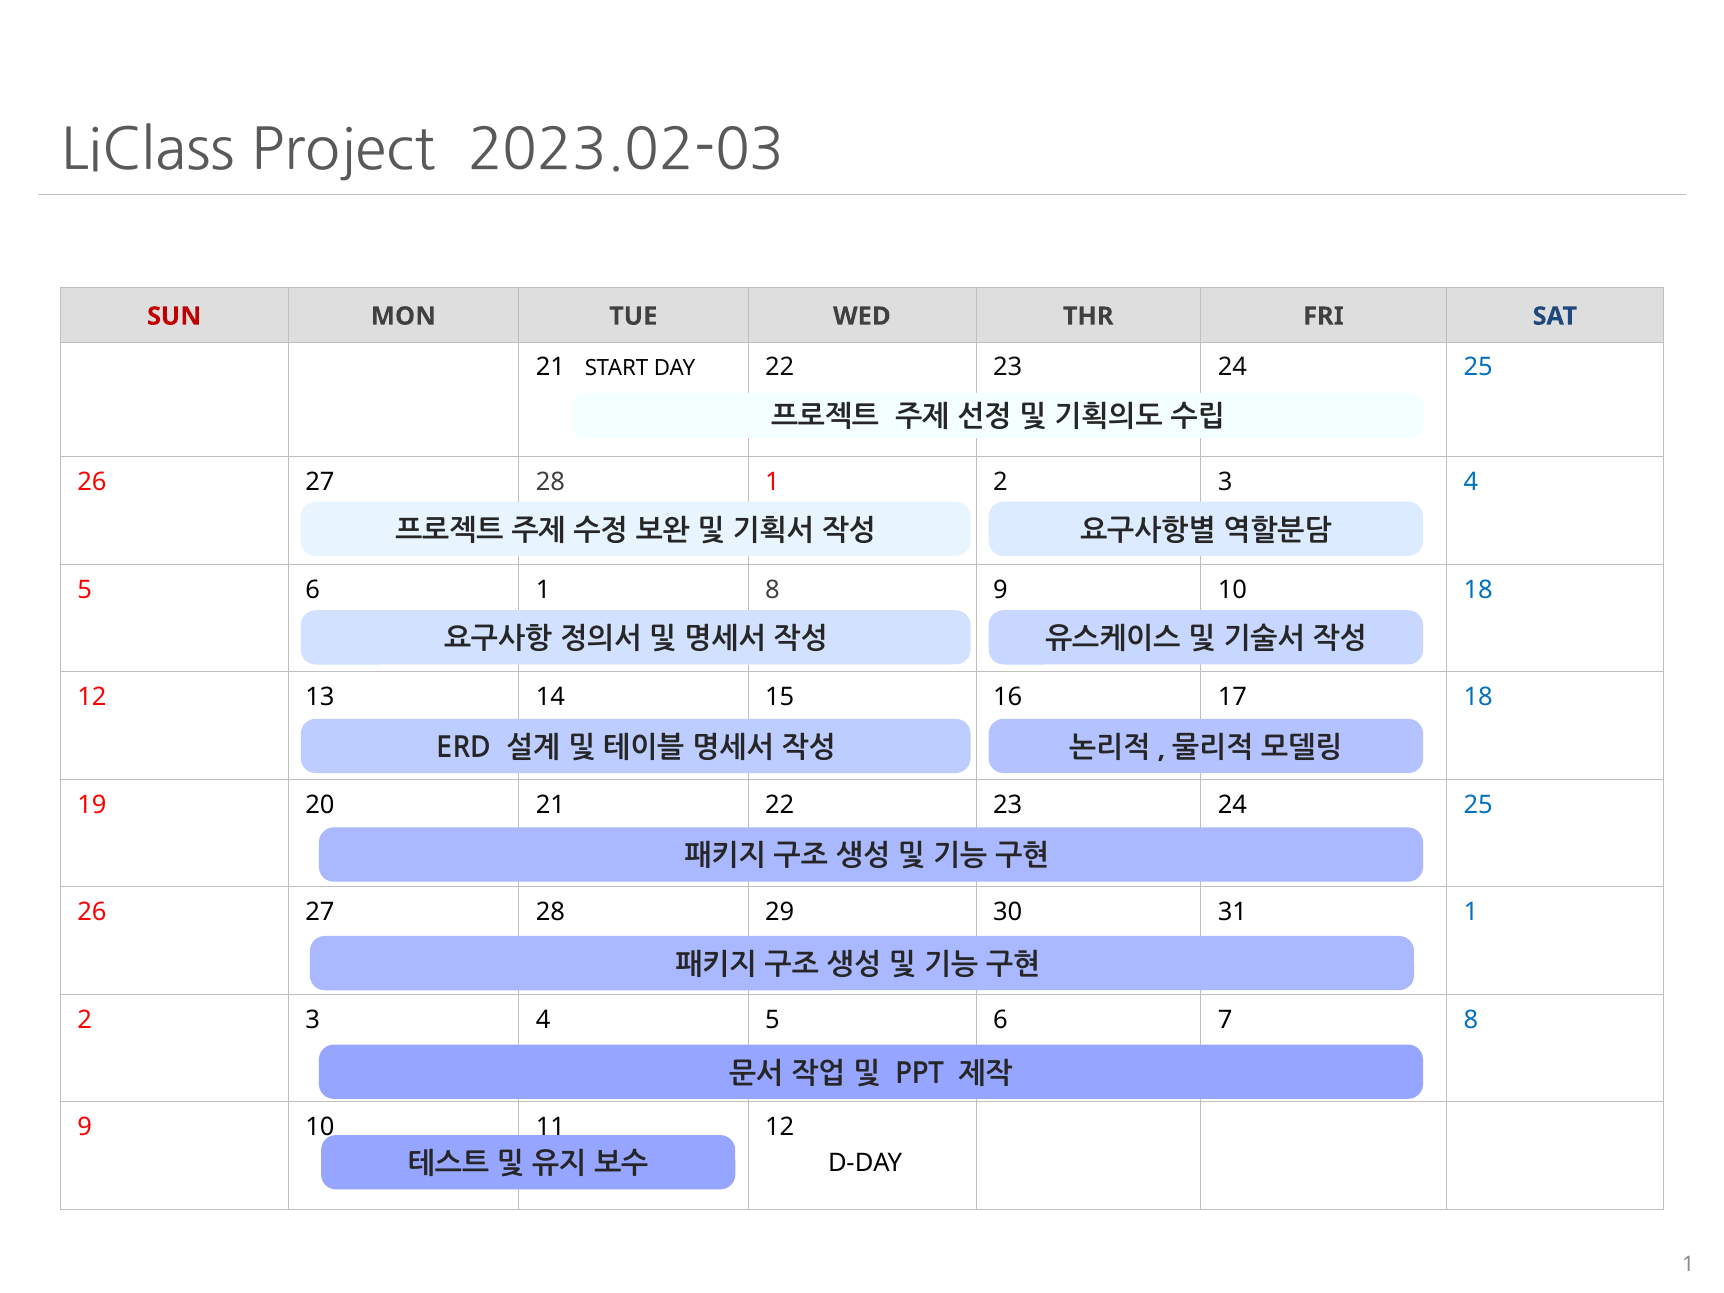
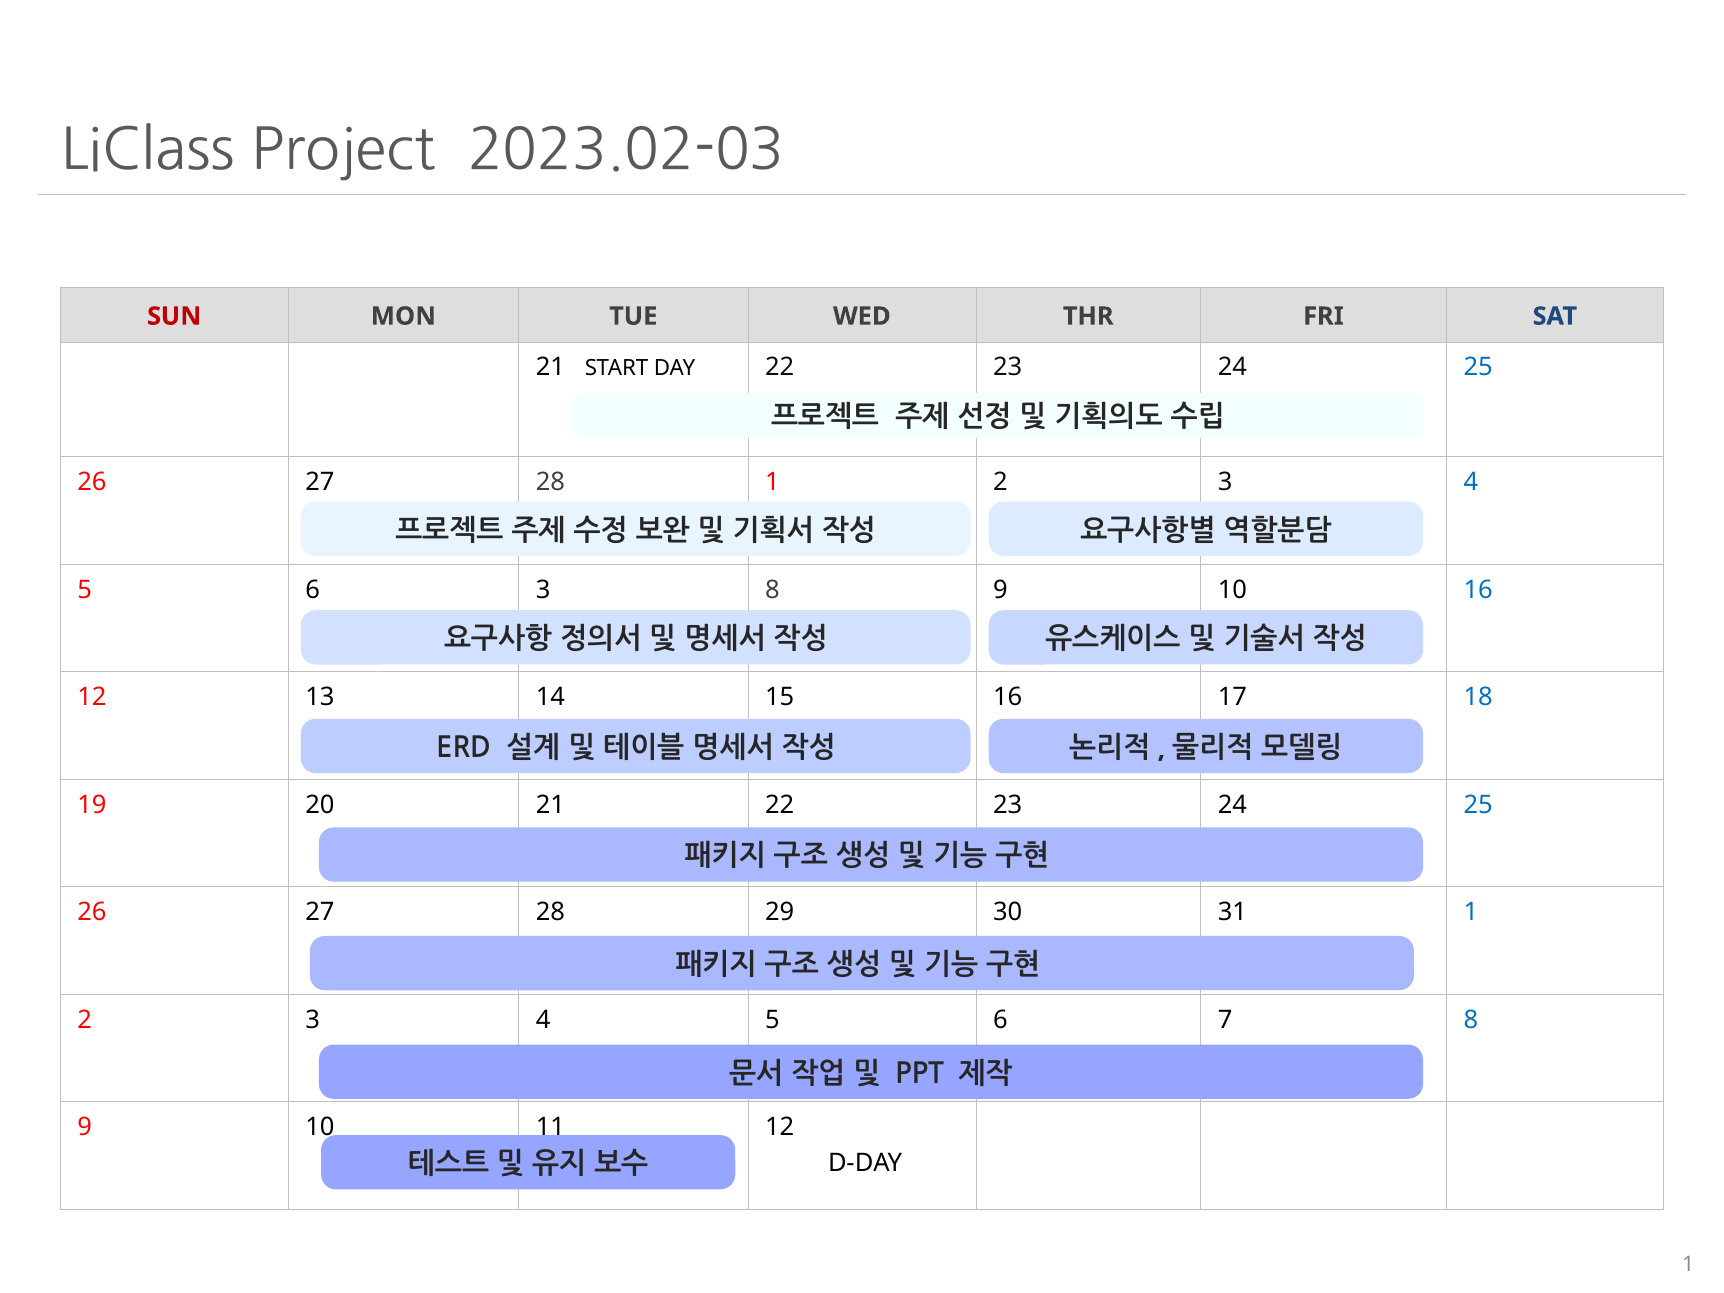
6 1: 1 -> 3 (543, 590)
10 18: 18 -> 16 (1478, 590)
